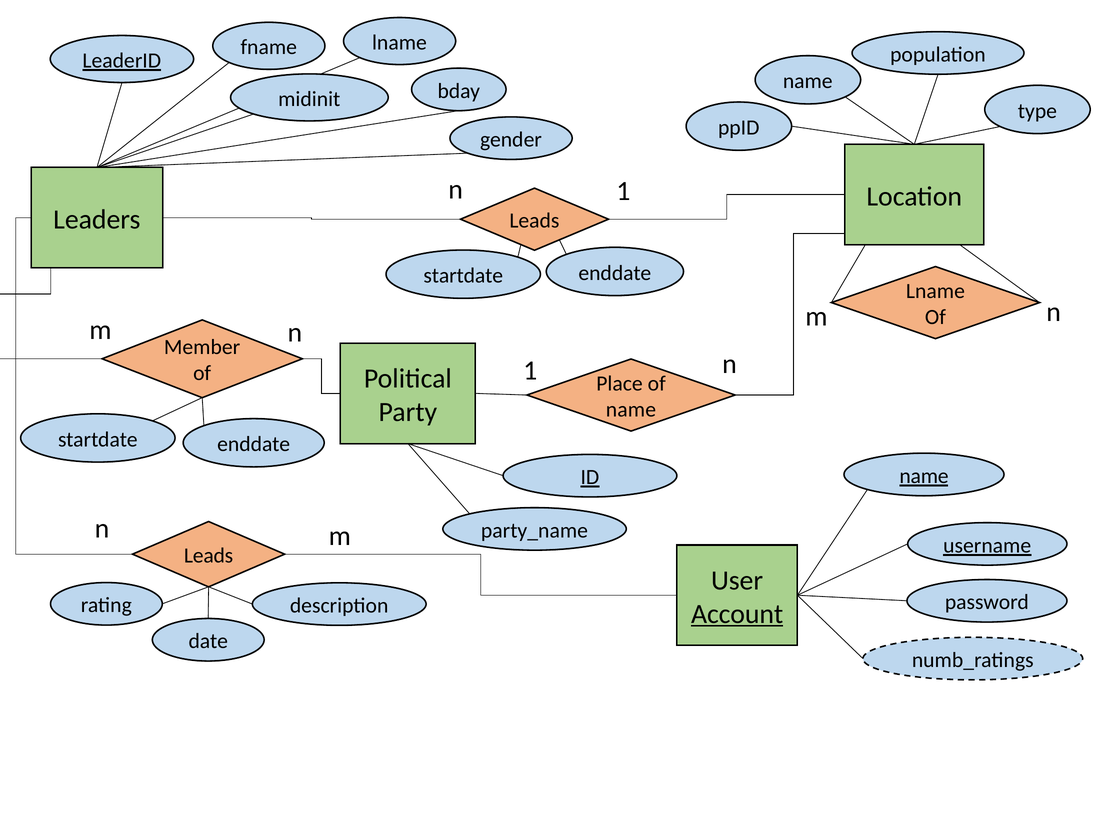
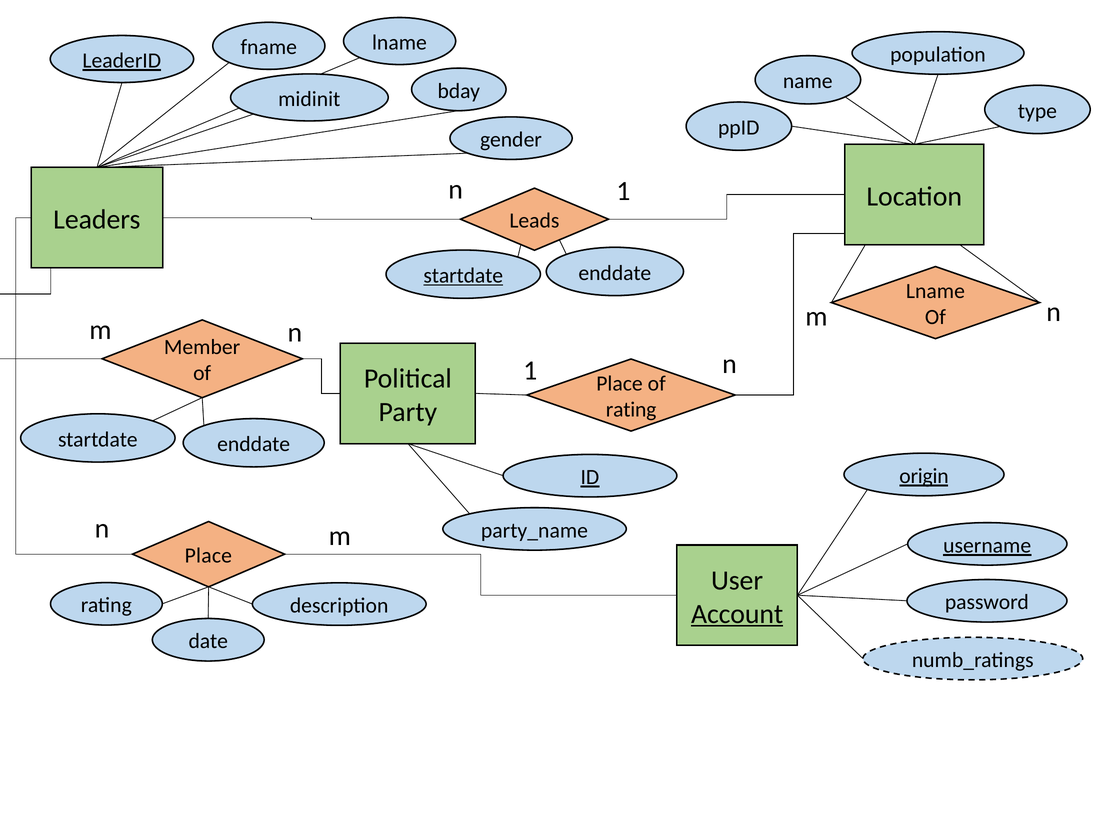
startdate underline: none -> present (463, 276)
name: name -> rating (631, 409)
name: name -> origin (924, 476)
Leads: Leads -> Place (208, 555)
